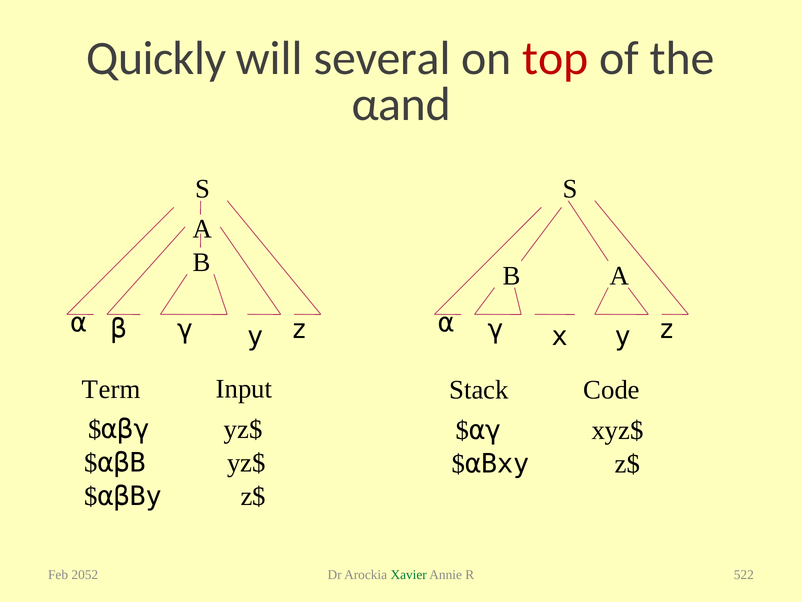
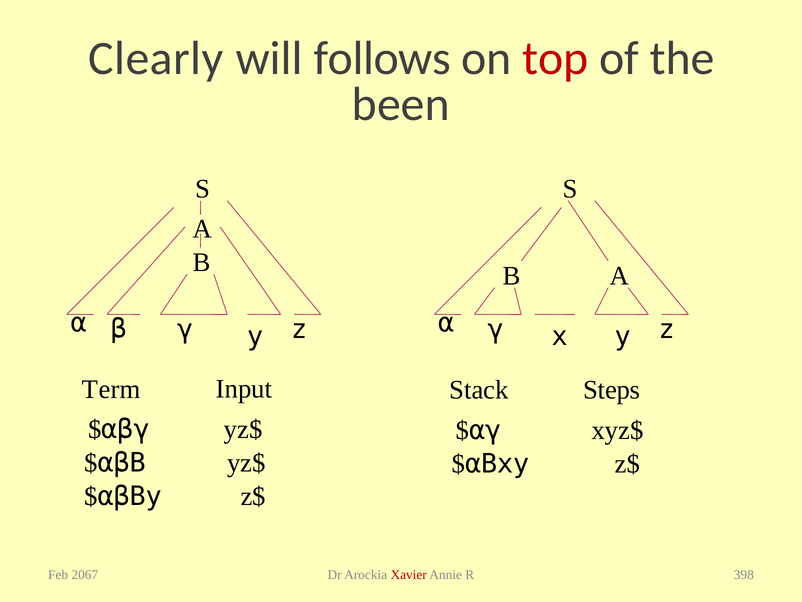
Quickly: Quickly -> Clearly (156, 58)
several: several -> follows (382, 58)
αand: αand -> been (401, 104)
Code: Code -> Steps (612, 389)
2052: 2052 -> 2067 (85, 574)
Xavier colour: green -> red (409, 574)
522: 522 -> 398 (744, 574)
